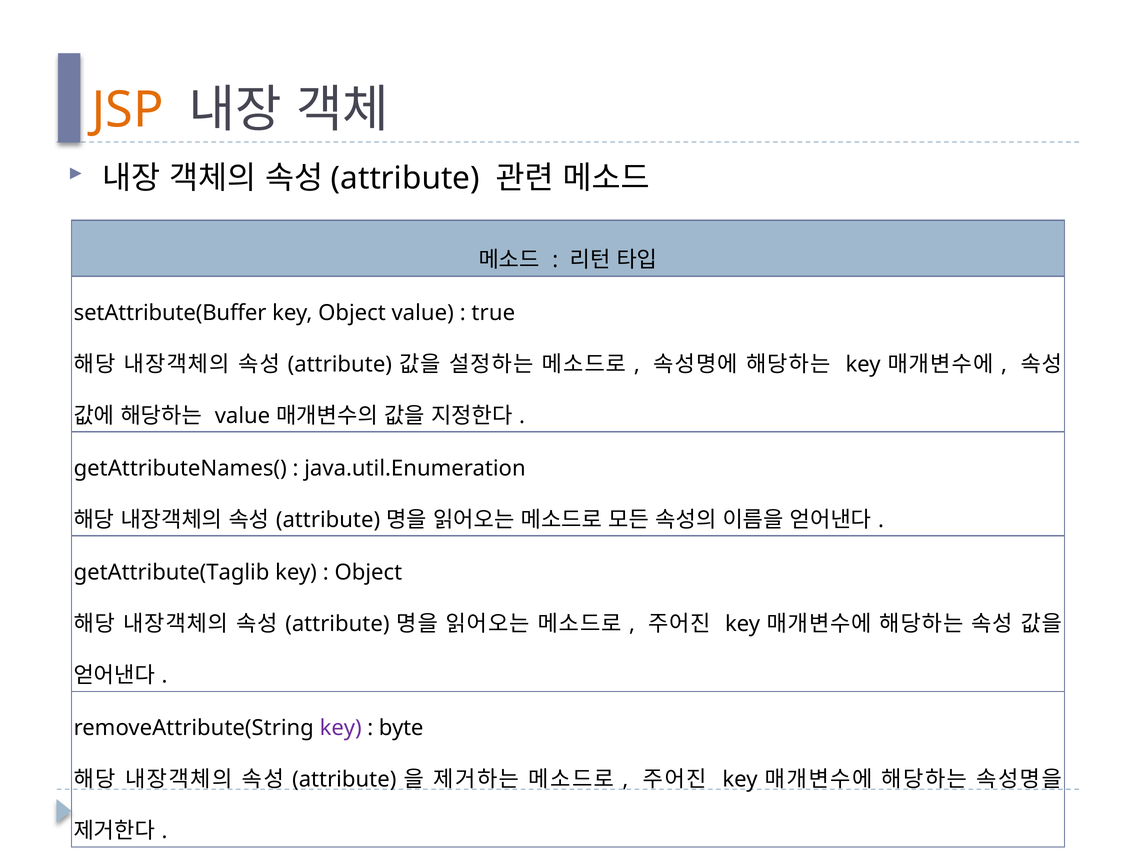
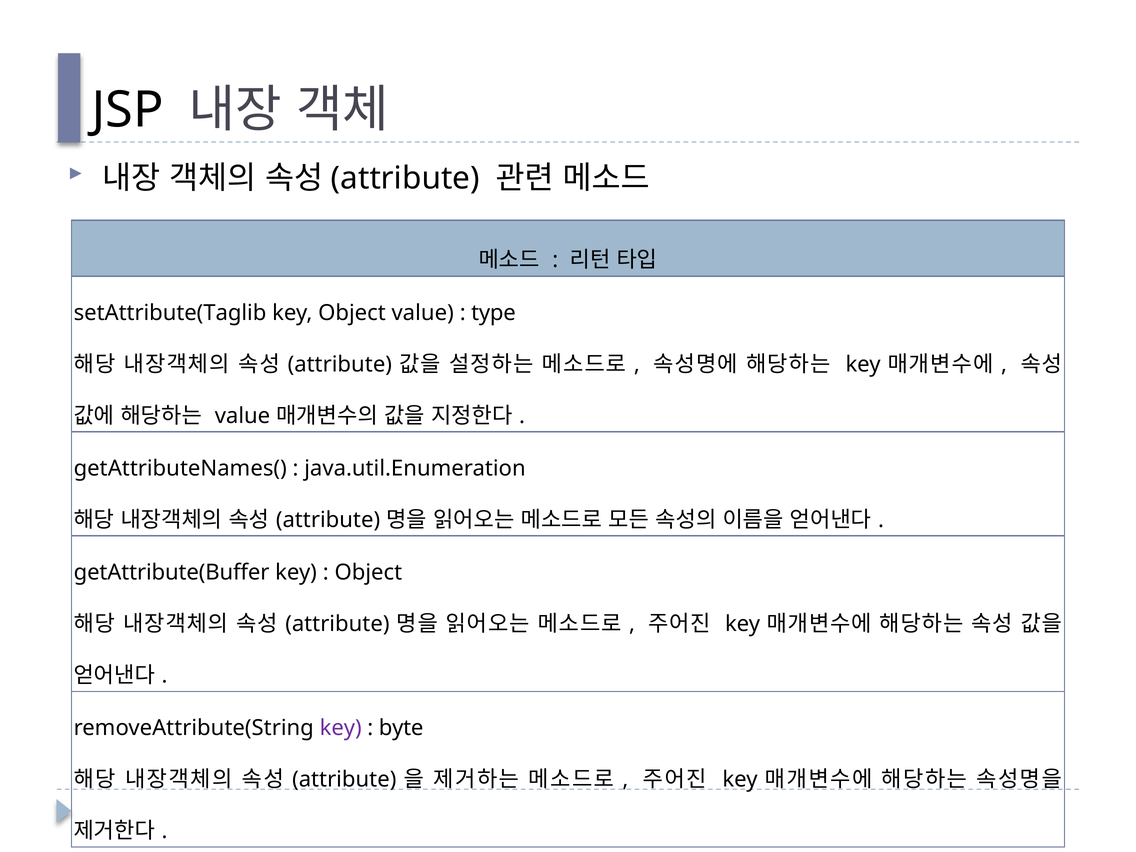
JSP colour: orange -> black (128, 110)
setAttribute(Buffer: setAttribute(Buffer -> setAttribute(Taglib (170, 313)
true: true -> type (494, 313)
getAttribute(Taglib: getAttribute(Taglib -> getAttribute(Buffer (172, 572)
